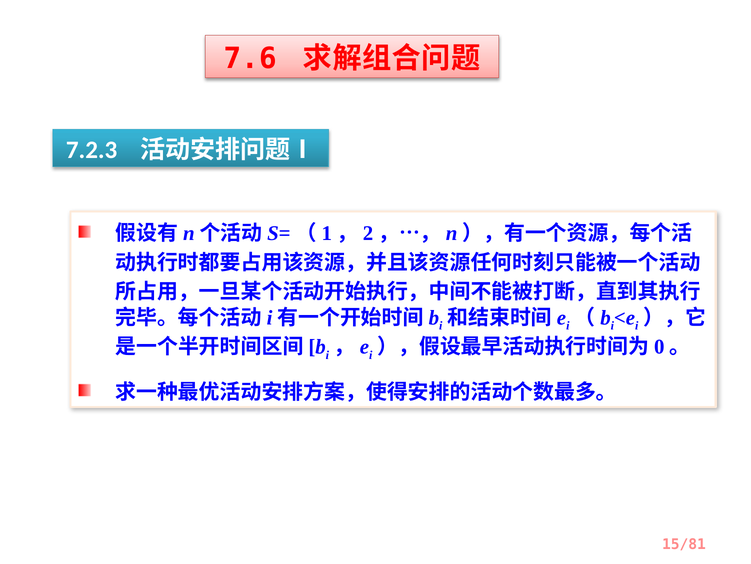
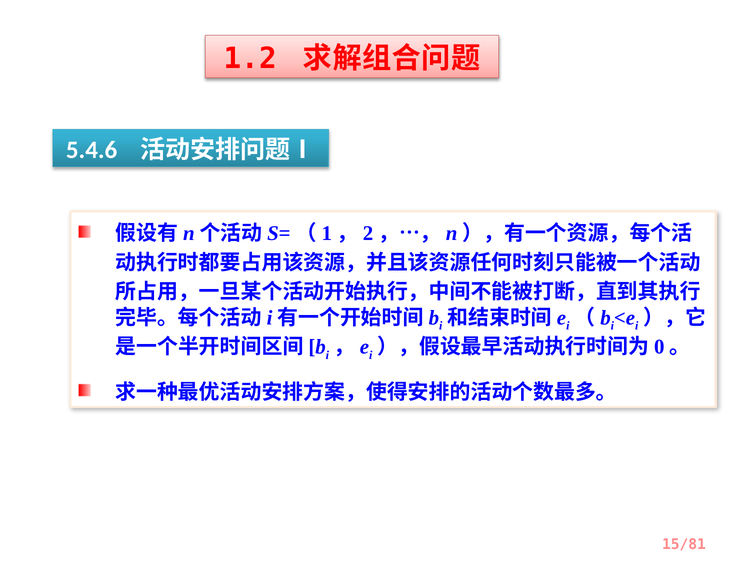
7.6: 7.6 -> 1.2 (250, 58)
7.2.3: 7.2.3 -> 5.4.6 (92, 150)
